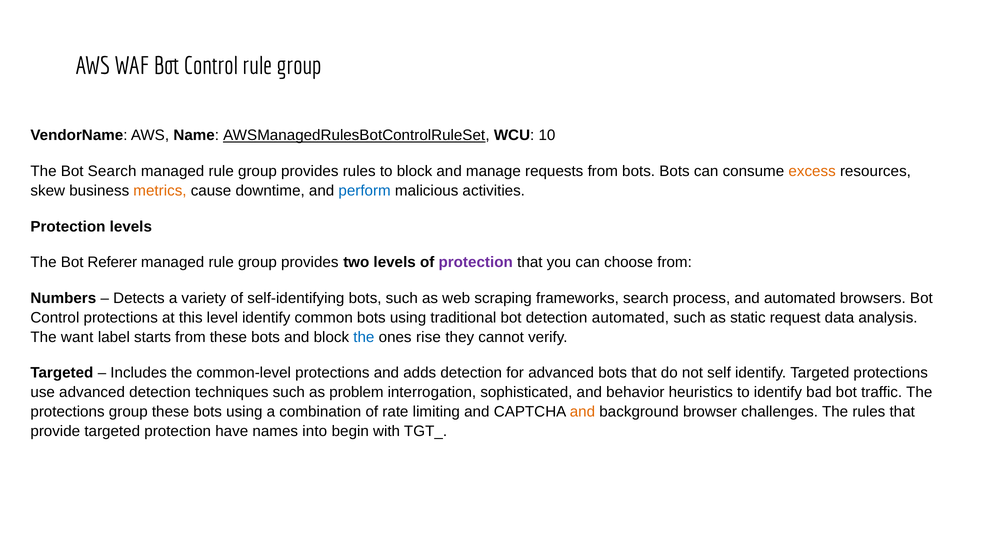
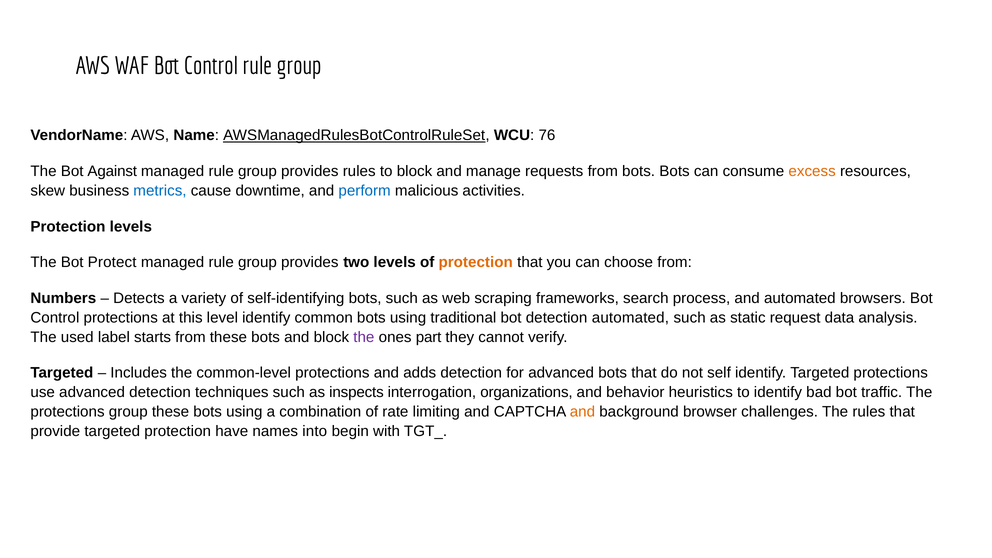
10: 10 -> 76 (547, 135)
Bot Search: Search -> Against (112, 171)
metrics colour: orange -> blue (160, 191)
Referer: Referer -> Protect (112, 262)
protection colour: purple -> orange (476, 262)
want: want -> used (77, 337)
the colour: blue -> purple (364, 337)
rise: rise -> part (429, 337)
problem: problem -> inspects (356, 392)
sophisticated: sophisticated -> organizations (526, 392)
